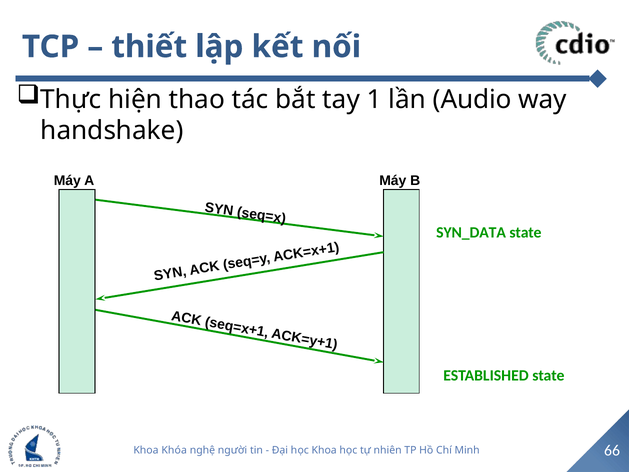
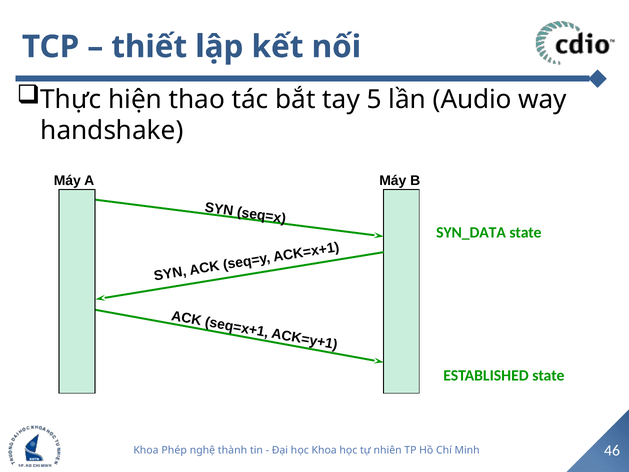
1: 1 -> 5 (374, 99)
Khóa: Khóa -> Phép (174, 450)
người: người -> thành (232, 450)
66: 66 -> 46 (612, 450)
